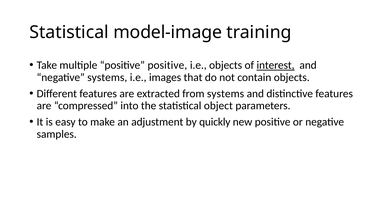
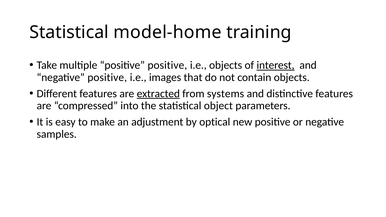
model-image: model-image -> model-home (168, 32)
negative systems: systems -> positive (107, 77)
extracted underline: none -> present (158, 94)
quickly: quickly -> optical (215, 122)
